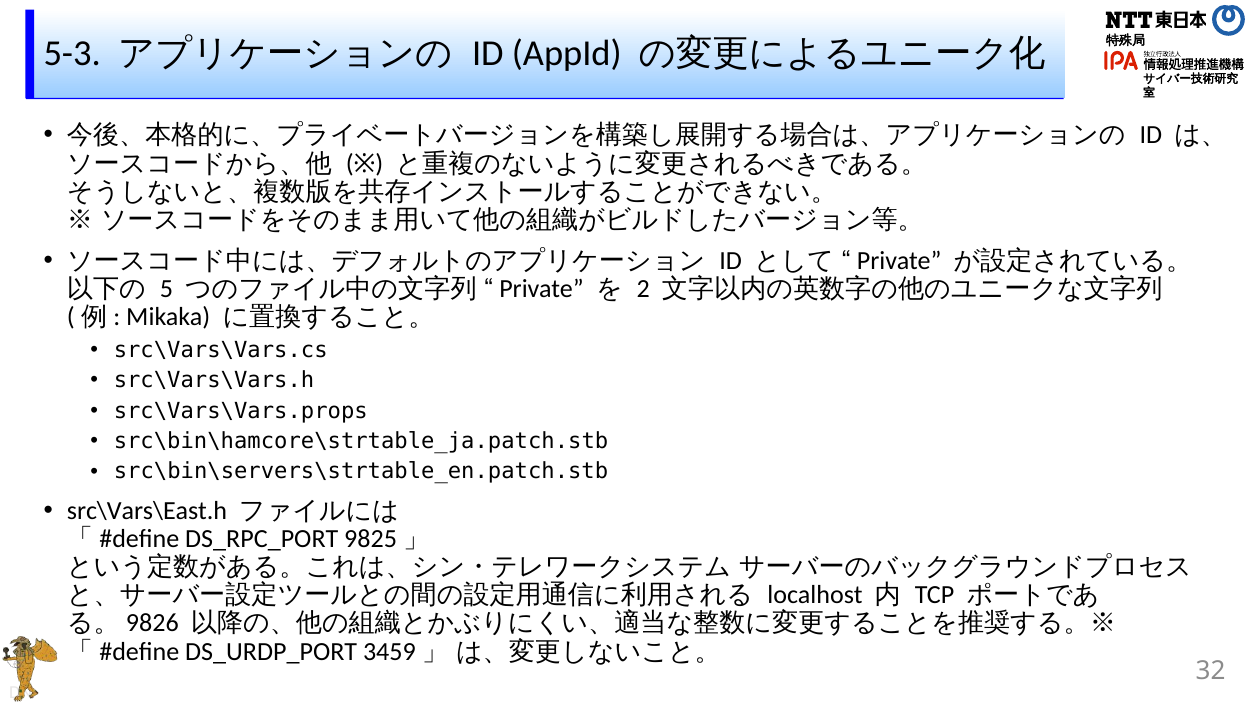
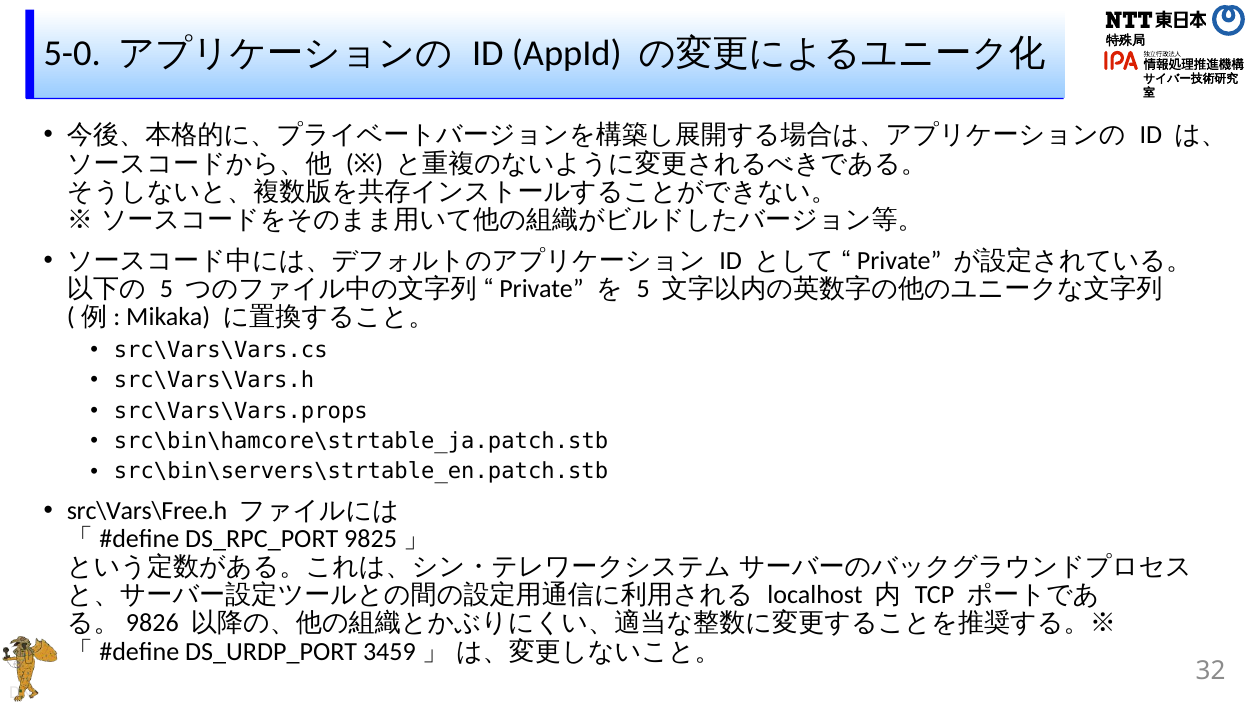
5-3: 5-3 -> 5-0 (72, 54)
2: 2 -> 5 (643, 289)
src\Vars\East.h: src\Vars\East.h -> src\Vars\Free.h (147, 510)
